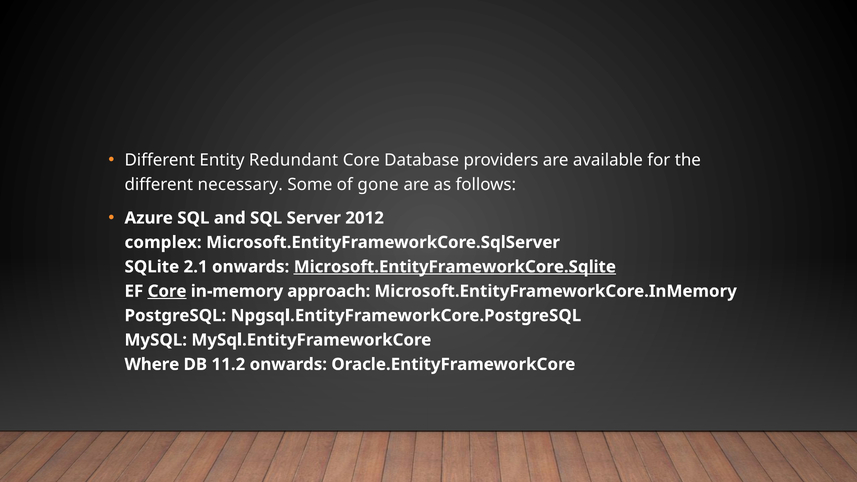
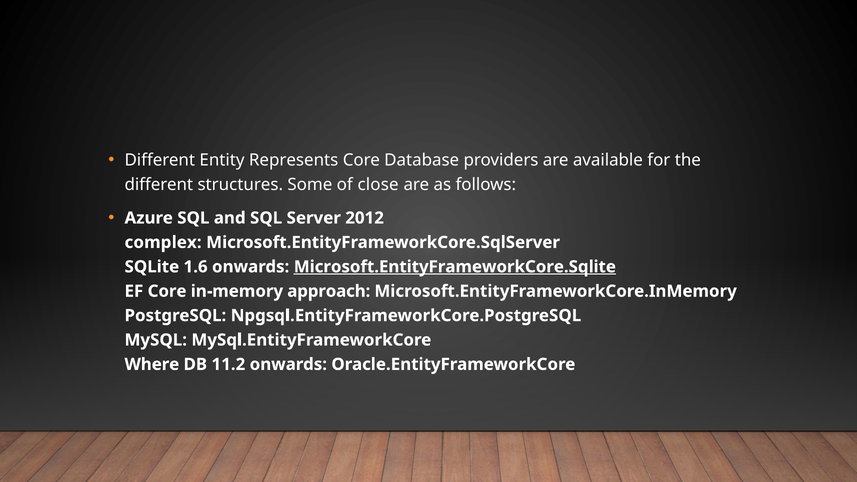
Redundant: Redundant -> Represents (294, 160)
necessary: necessary -> structures (240, 185)
gone: gone -> close (378, 185)
2.1: 2.1 -> 1.6 (196, 267)
Core underline: present -> none (167, 291)
